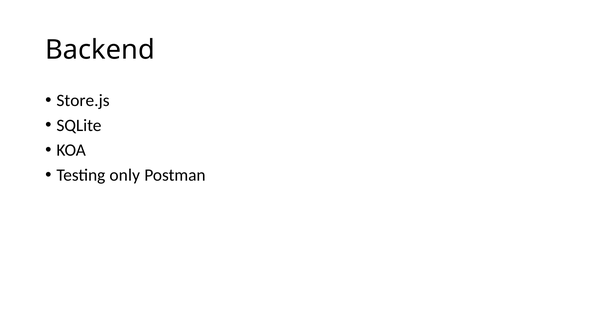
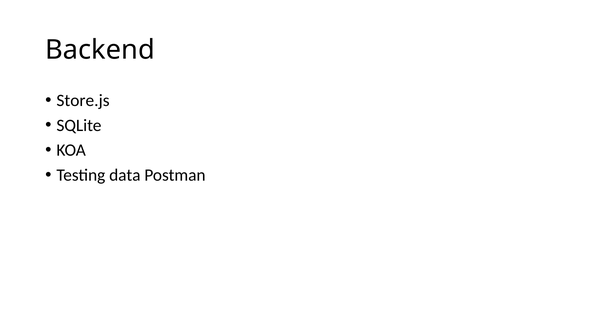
only: only -> data (125, 175)
